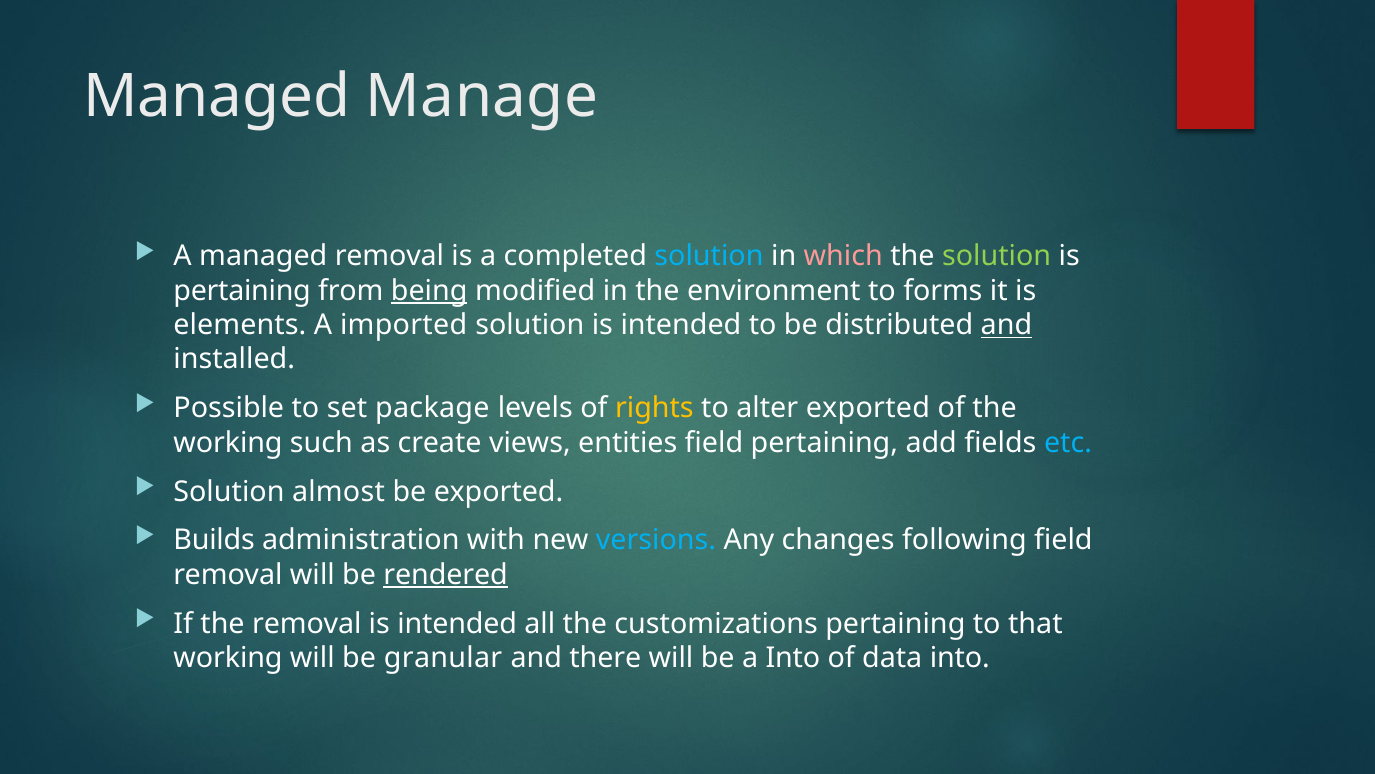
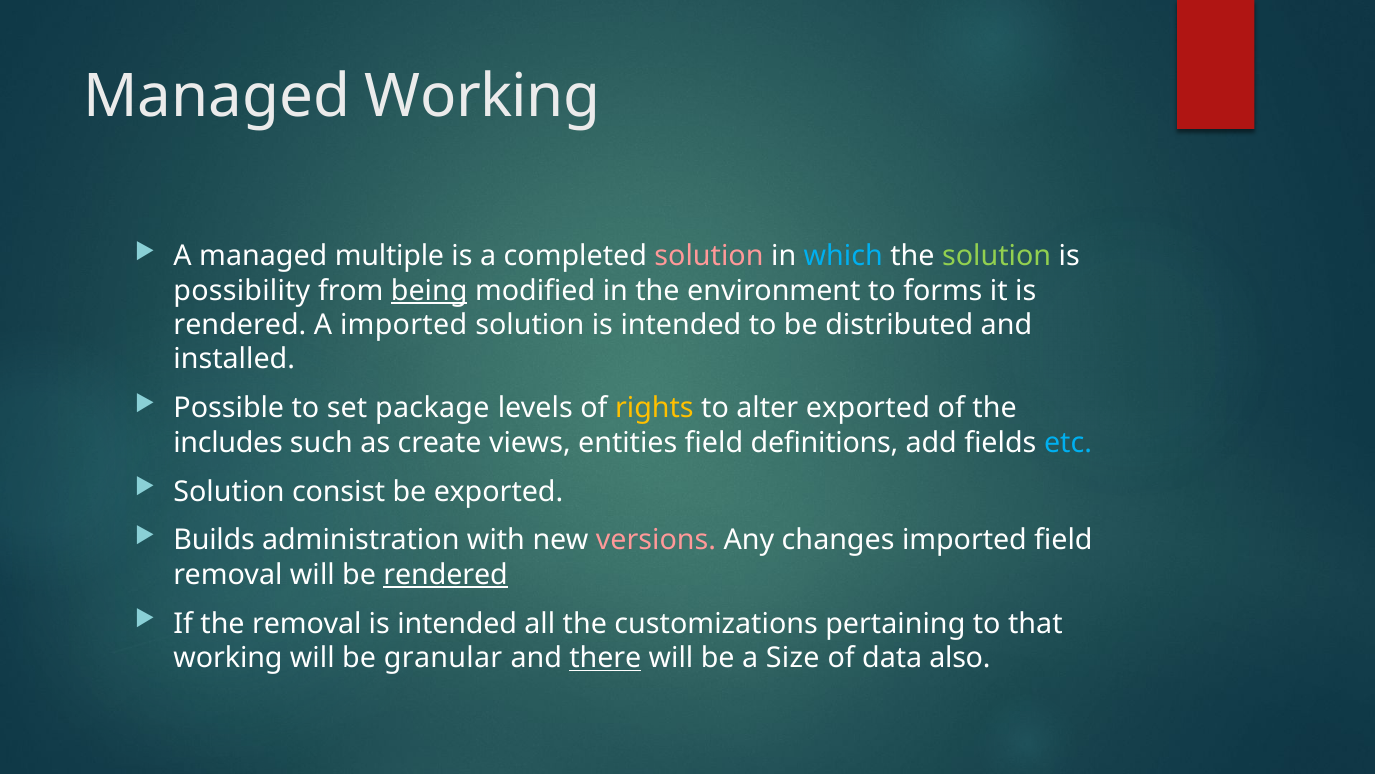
Managed Manage: Manage -> Working (483, 97)
managed removal: removal -> multiple (389, 256)
solution colour: light blue -> pink (709, 256)
which colour: pink -> light blue (843, 256)
pertaining: pertaining -> possibility (242, 290)
elements: elements -> rendered (240, 325)
and underline: present -> none (1006, 325)
working: working -> includes (228, 442)
field pertaining: pertaining -> definitions (824, 442)
almost: almost -> consist (339, 491)
versions colour: light blue -> pink (656, 540)
changes following: following -> imported (964, 540)
there underline: none -> present (605, 658)
a Into: Into -> Size (793, 658)
data into: into -> also (960, 658)
